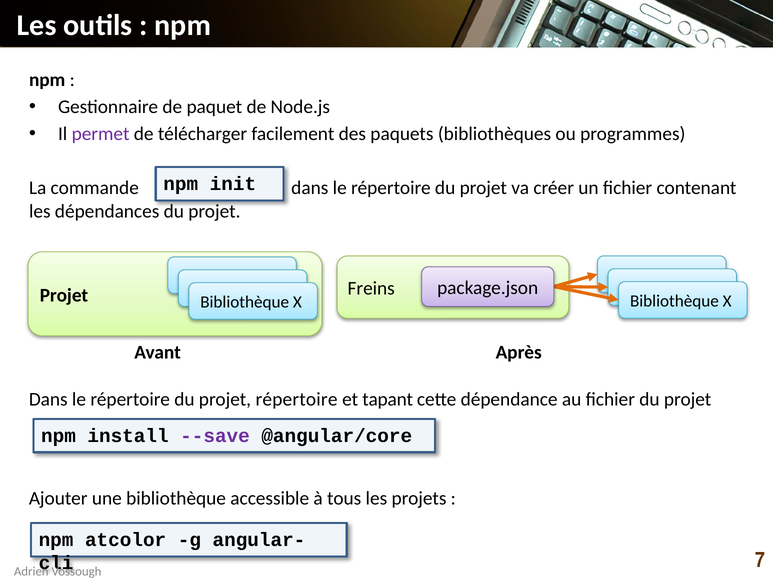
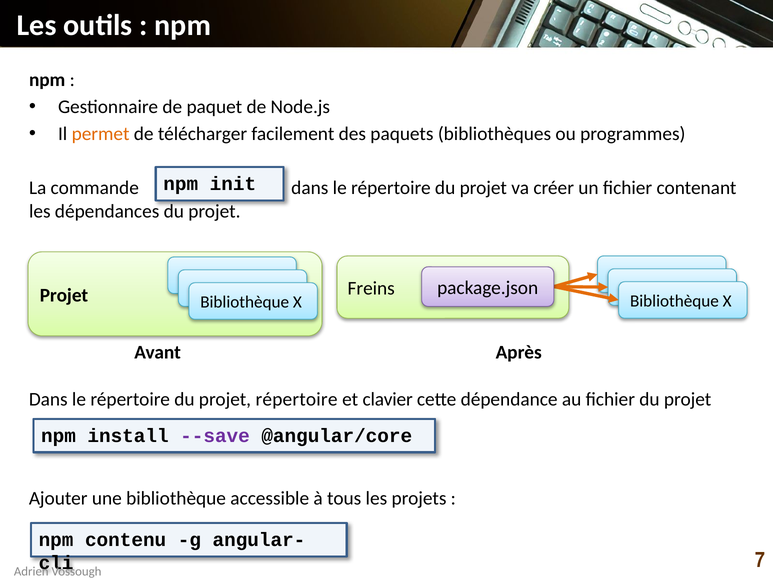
permet colour: purple -> orange (101, 134)
tapant: tapant -> clavier (388, 399)
atcolor: atcolor -> contenu (126, 540)
